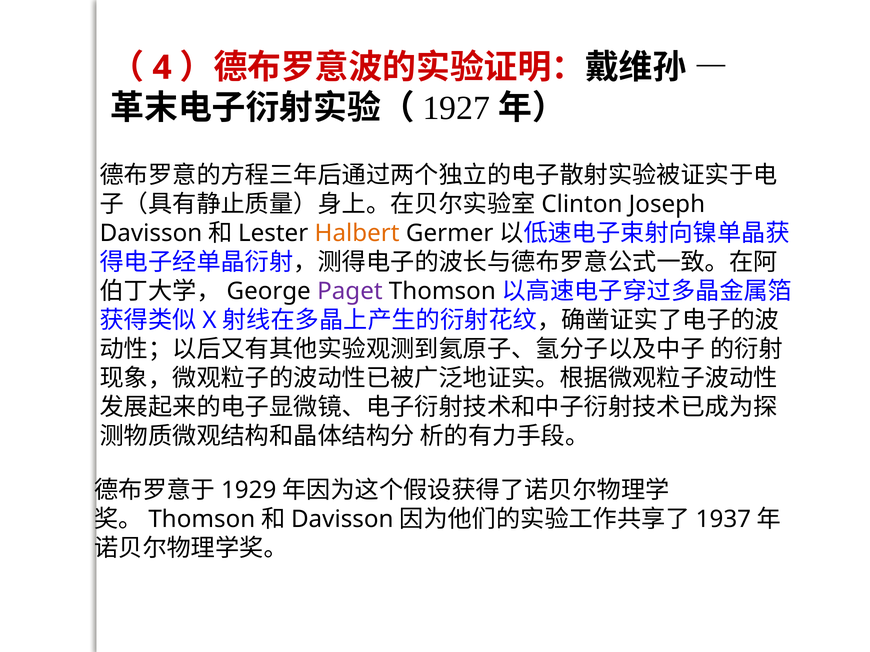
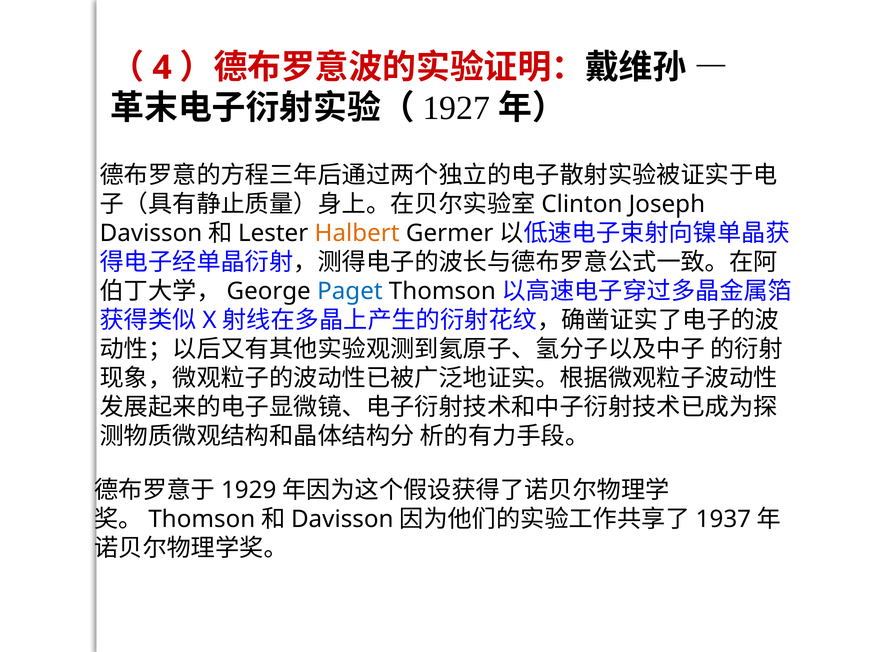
Paget colour: purple -> blue (350, 291)
